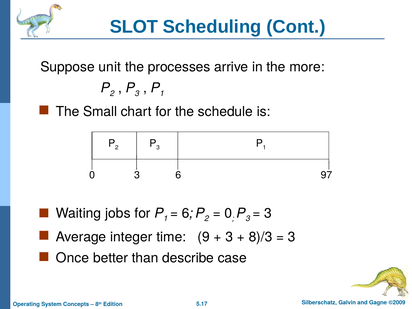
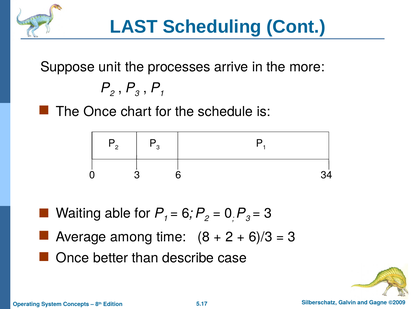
SLOT: SLOT -> LAST (134, 27)
The Small: Small -> Once (100, 112)
97: 97 -> 34 (326, 175)
jobs: jobs -> able (118, 213)
integer: integer -> among (131, 237)
9: 9 -> 8 (204, 237)
3: 3 -> 2 (229, 237)
8)/3: 8)/3 -> 6)/3 (261, 237)
